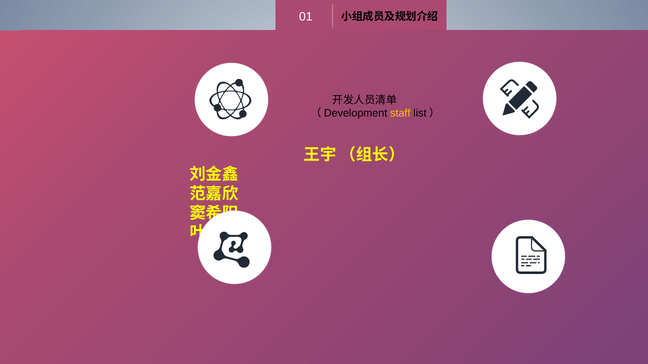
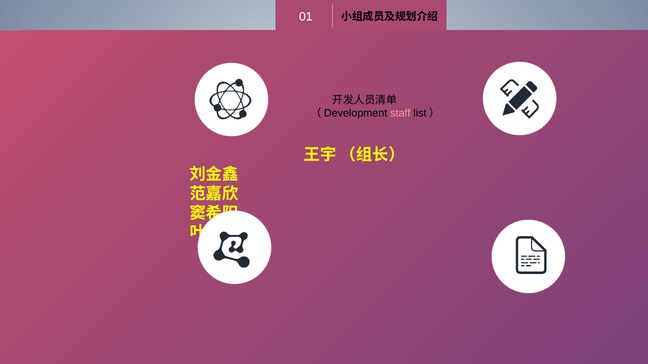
staff colour: yellow -> pink (400, 113)
